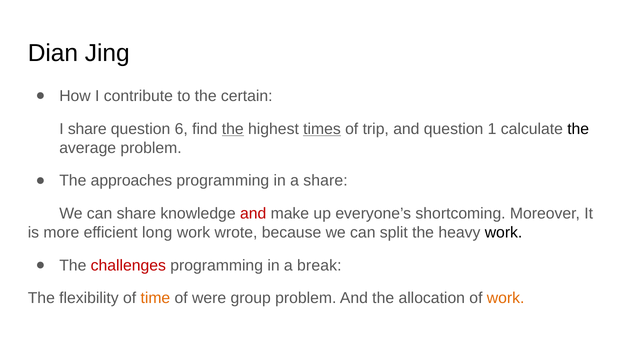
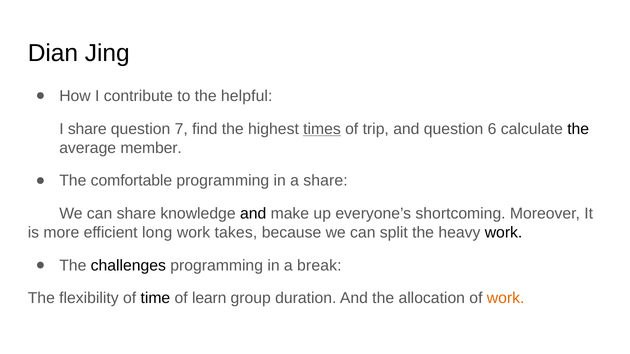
certain: certain -> helpful (247, 96)
6: 6 -> 7 (181, 129)
the underline: present -> none (233, 129)
1: 1 -> 6 (492, 129)
average problem: problem -> member (151, 148)
approaches: approaches -> comfortable (131, 181)
and colour: red -> black (253, 214)
wrote: wrote -> takes (236, 233)
challenges colour: red -> black (128, 266)
time colour: orange -> black (155, 298)
were: were -> learn (209, 298)
group problem: problem -> duration (306, 298)
